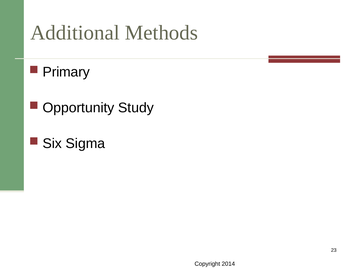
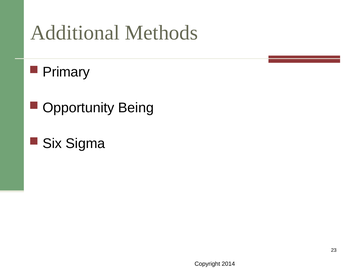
Study: Study -> Being (136, 108)
